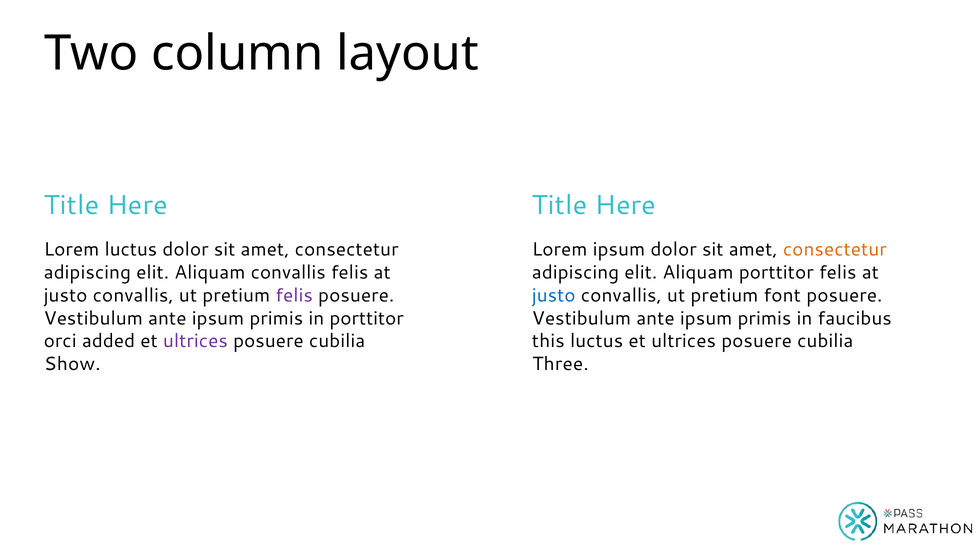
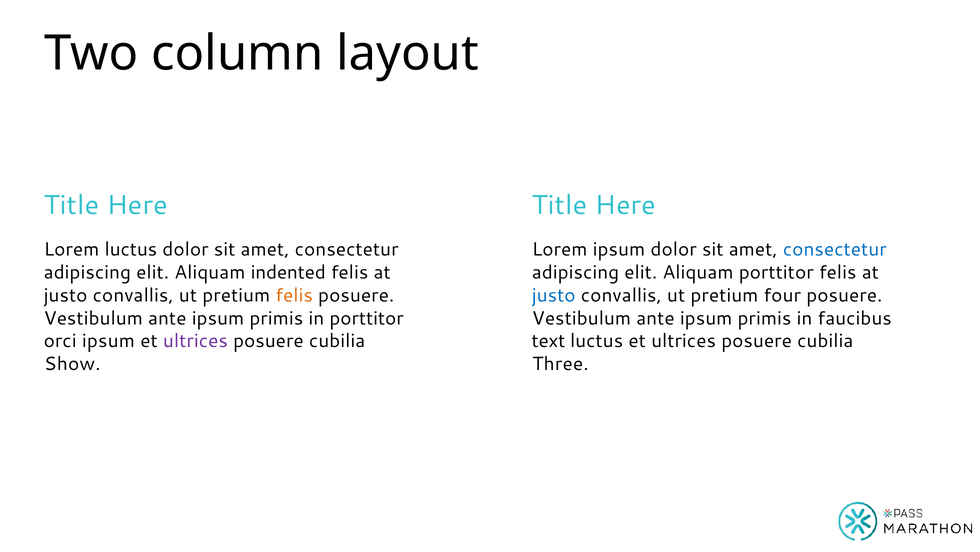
consectetur colour: orange -> blue (835, 249)
Aliquam convallis: convallis -> indented (288, 272)
felis colour: purple -> orange (294, 295)
font: font -> four (782, 295)
orci added: added -> ipsum (108, 341)
this: this -> text (548, 341)
